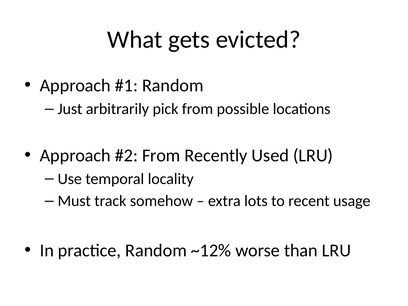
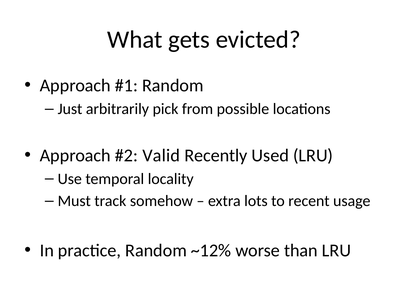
From: From -> Valid (161, 155)
